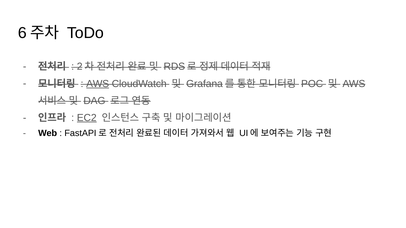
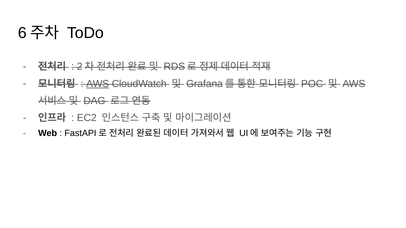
EC2 underline: present -> none (87, 118)
